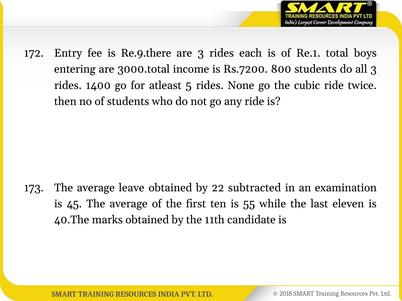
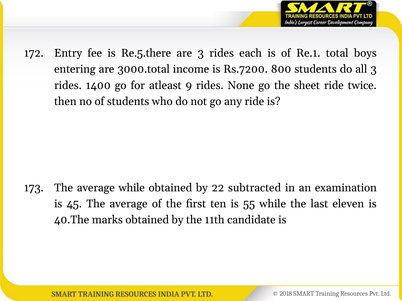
Re.9.there: Re.9.there -> Re.5.there (146, 53)
5: 5 -> 9 (189, 85)
cubic: cubic -> sheet (307, 85)
average leave: leave -> while (132, 188)
